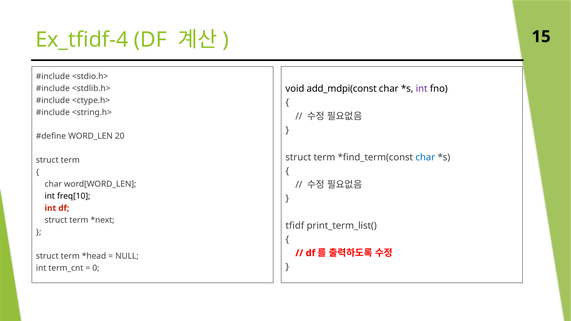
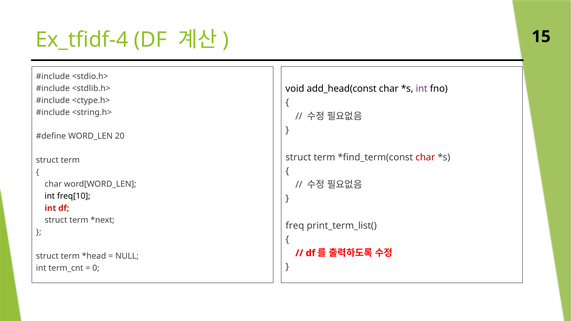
add_mdpi(const: add_mdpi(const -> add_head(const (342, 89)
char colour: blue -> red (425, 157)
tfidf: tfidf -> freq (295, 226)
